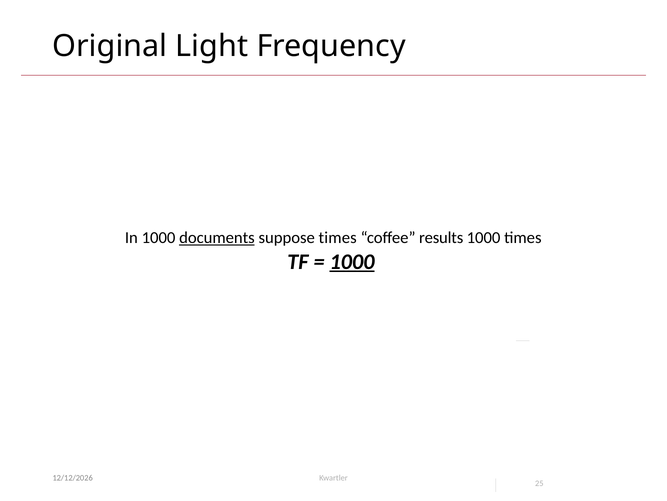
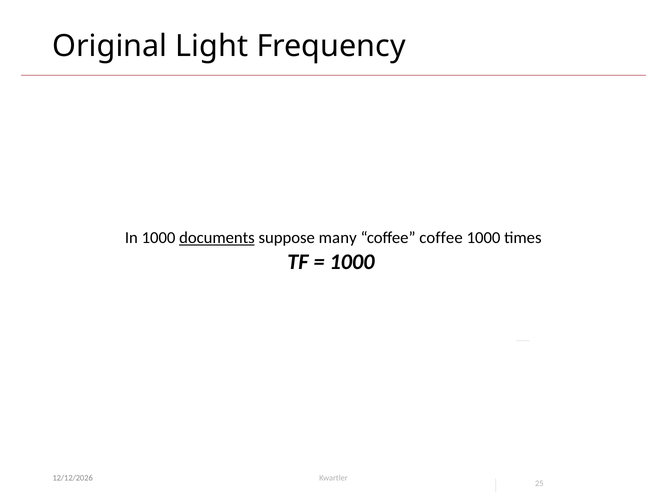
suppose times: times -> many (338, 238)
coffee results: results -> coffee (441, 238)
1000 underline: present -> none (352, 261)
